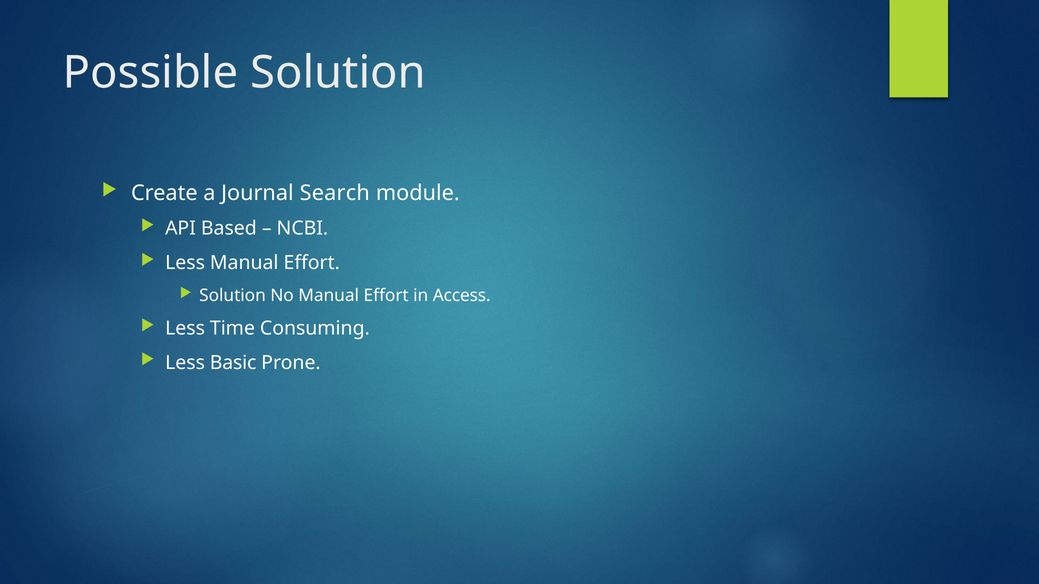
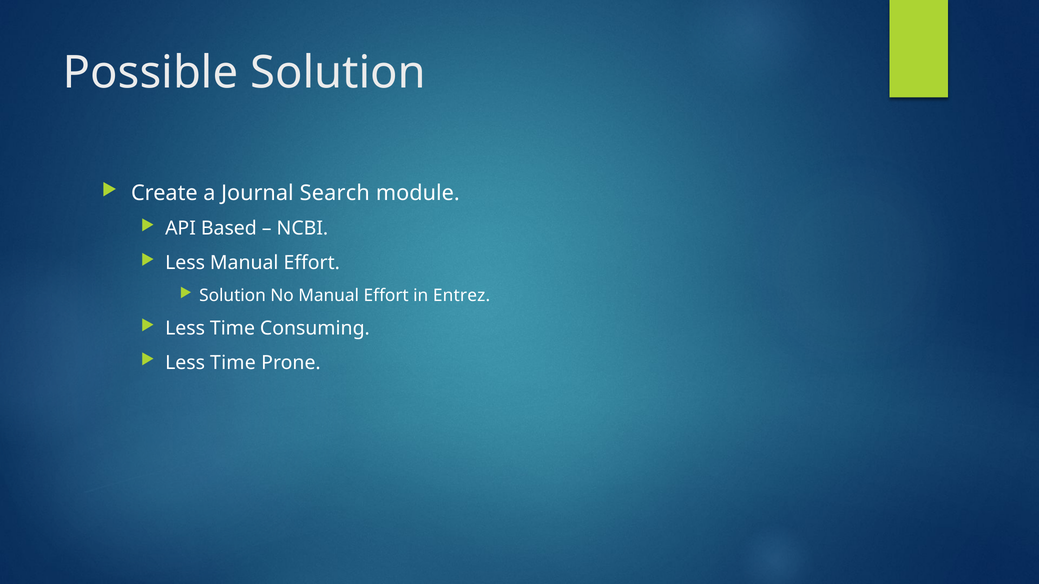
Access: Access -> Entrez (462, 296)
Basic: Basic -> Time (233, 363)
